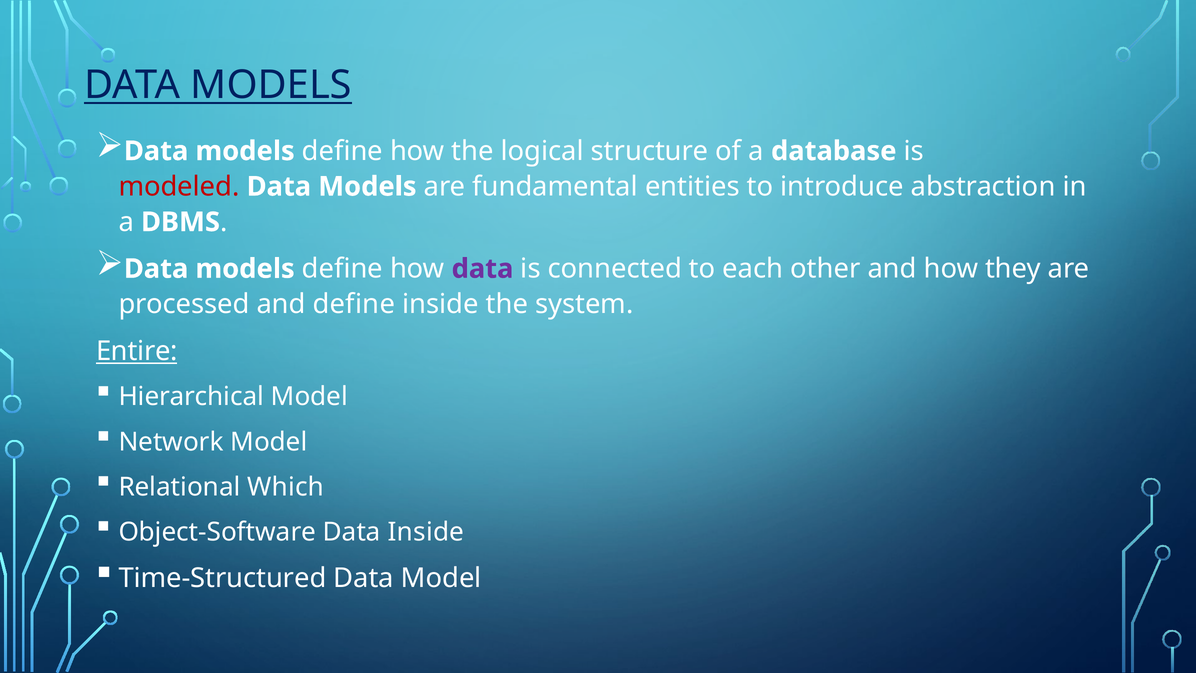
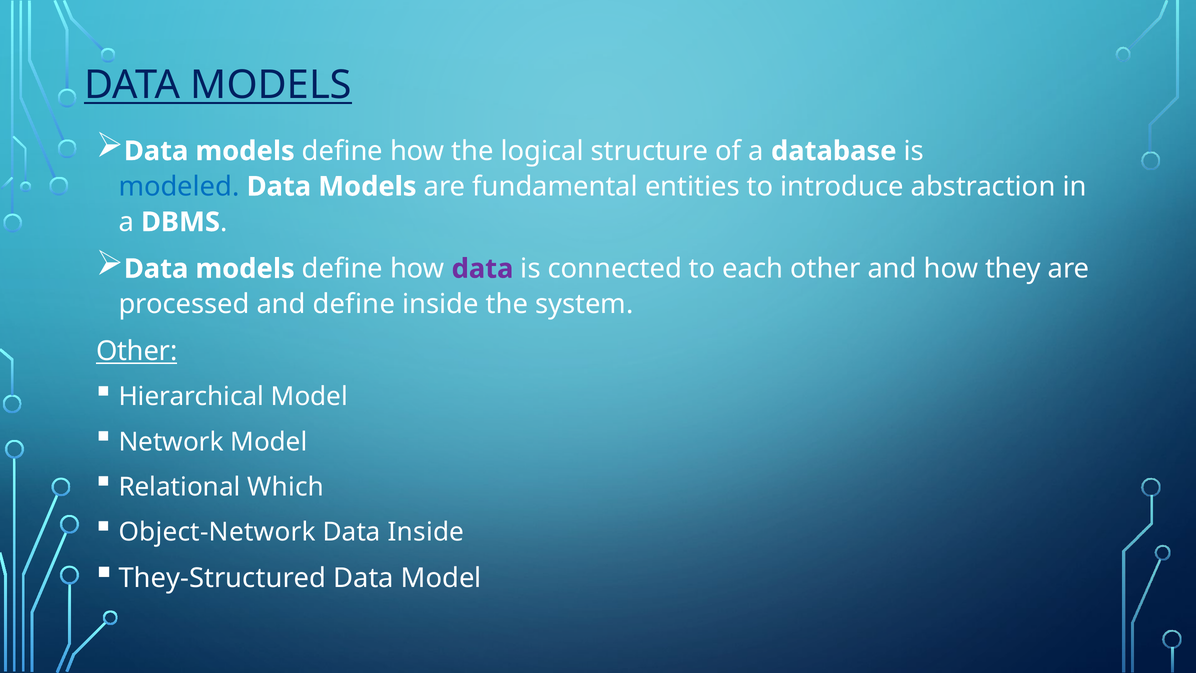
modeled colour: red -> blue (179, 187)
Entire: Entire -> Other (137, 351)
Object-Software: Object-Software -> Object-Network (217, 532)
Time-Structured: Time-Structured -> They-Structured (222, 578)
